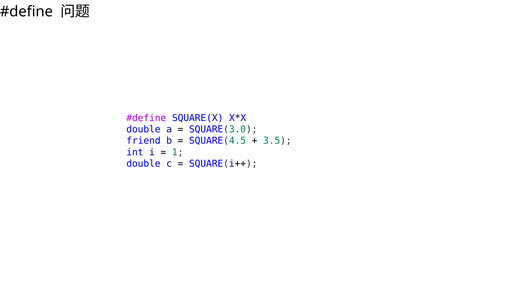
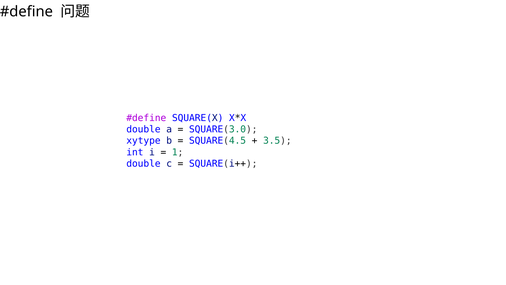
friend: friend -> xytype (143, 141)
